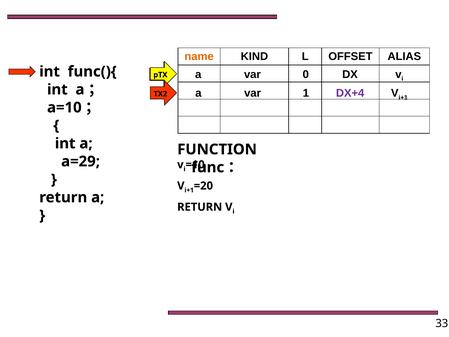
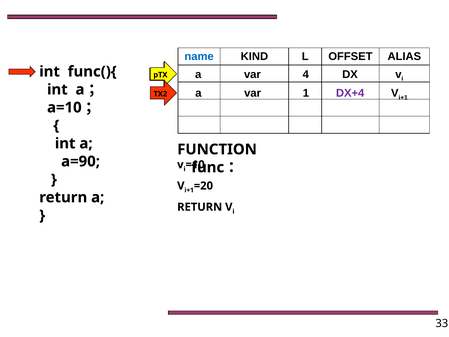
name colour: orange -> blue (199, 57)
0: 0 -> 4 (306, 74)
a=29: a=29 -> a=90 (81, 161)
